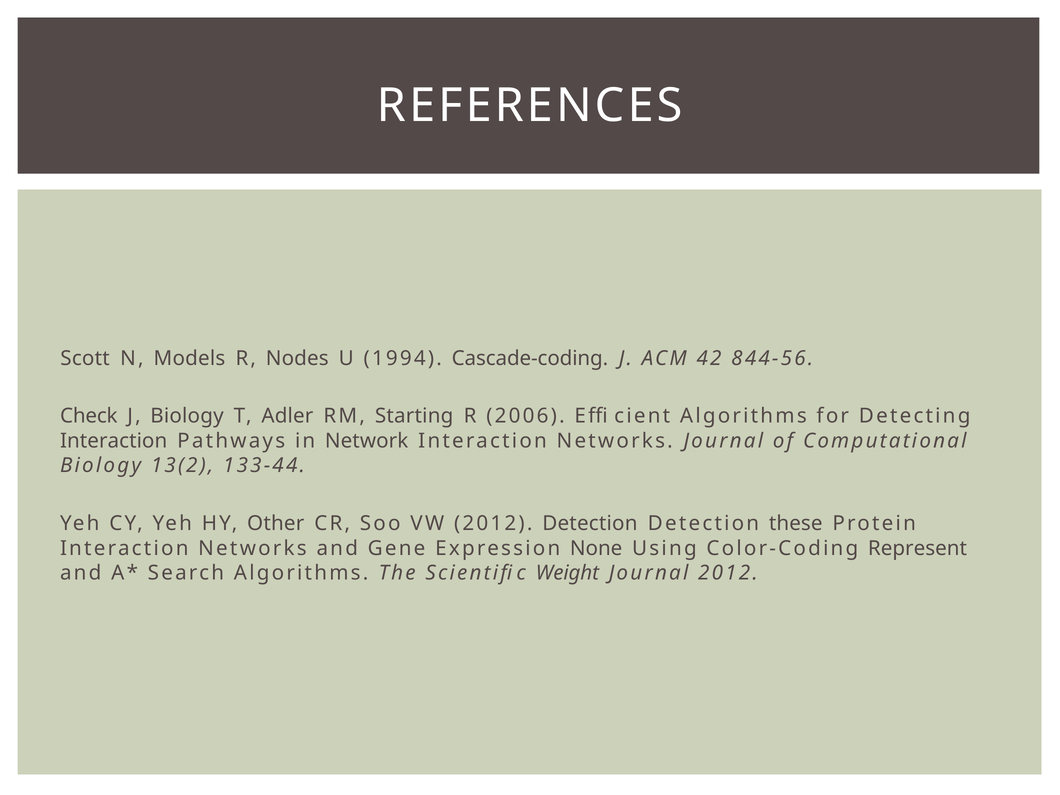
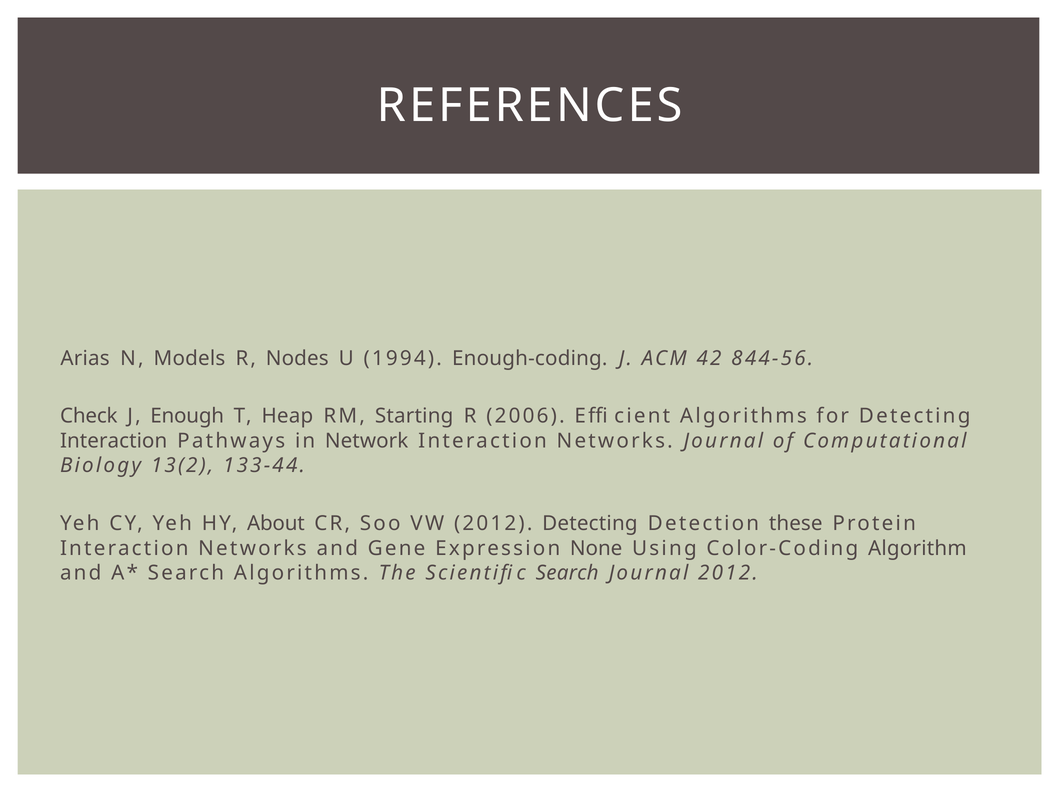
Scott: Scott -> Arias (85, 358)
Cascade-coding: Cascade-coding -> Enough-coding (530, 358)
J Biology: Biology -> Enough (187, 416)
Adler: Adler -> Heap (287, 416)
Other: Other -> About (276, 523)
2012 Detection: Detection -> Detecting (590, 523)
Represent: Represent -> Algorithm (917, 548)
Scientific Weight: Weight -> Search (567, 573)
